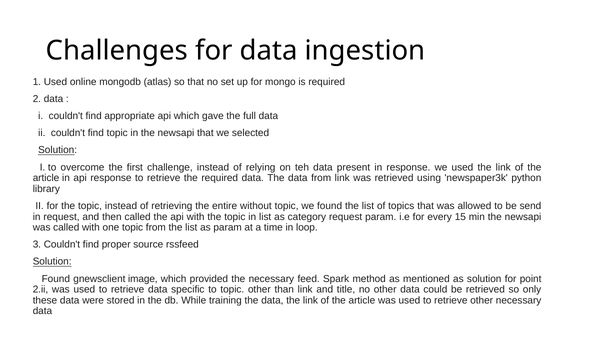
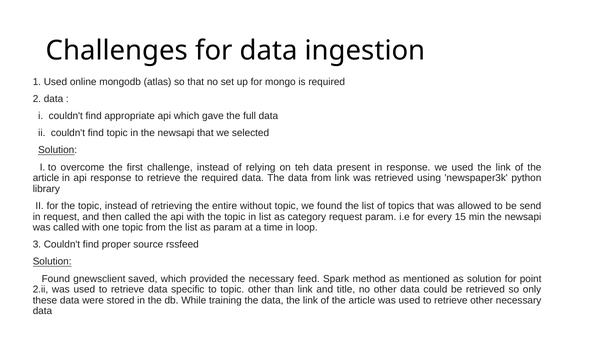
image: image -> saved (143, 279)
